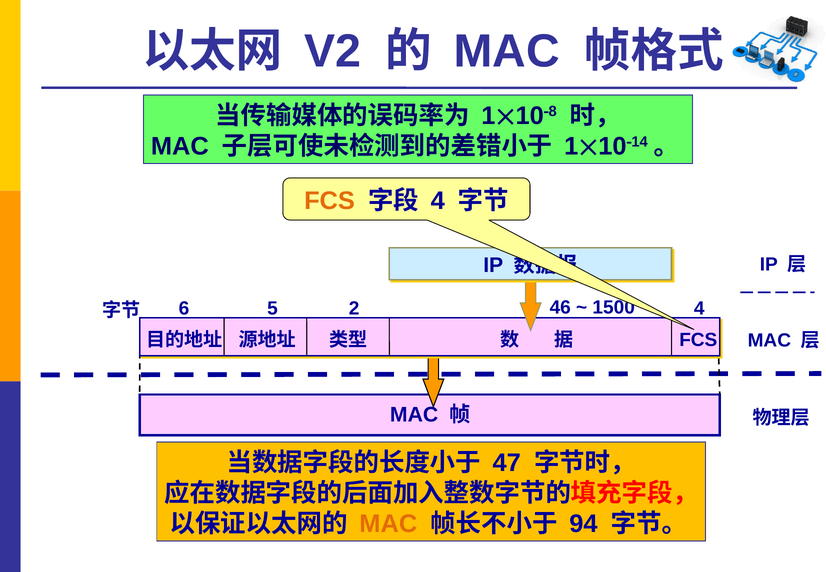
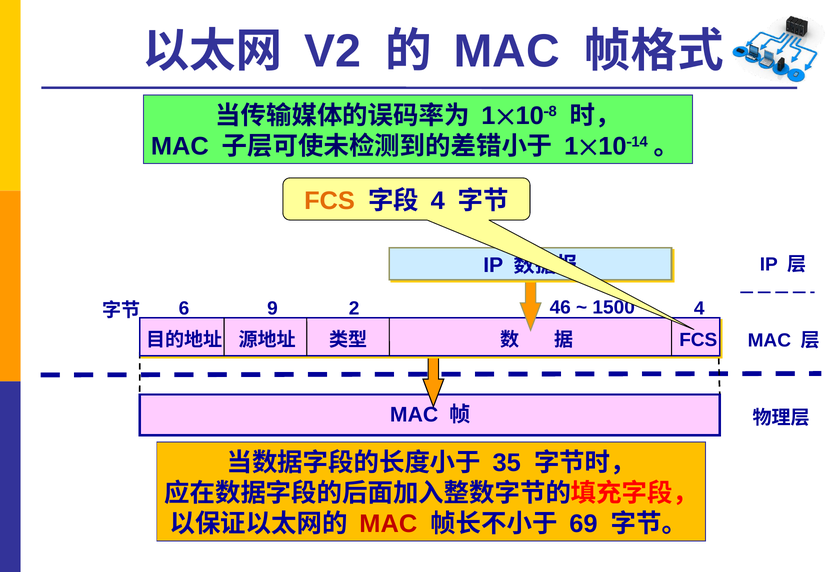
5: 5 -> 9 (273, 308)
47: 47 -> 35 (507, 463)
MAC colour: orange -> red (388, 524)
94: 94 -> 69 (583, 524)
